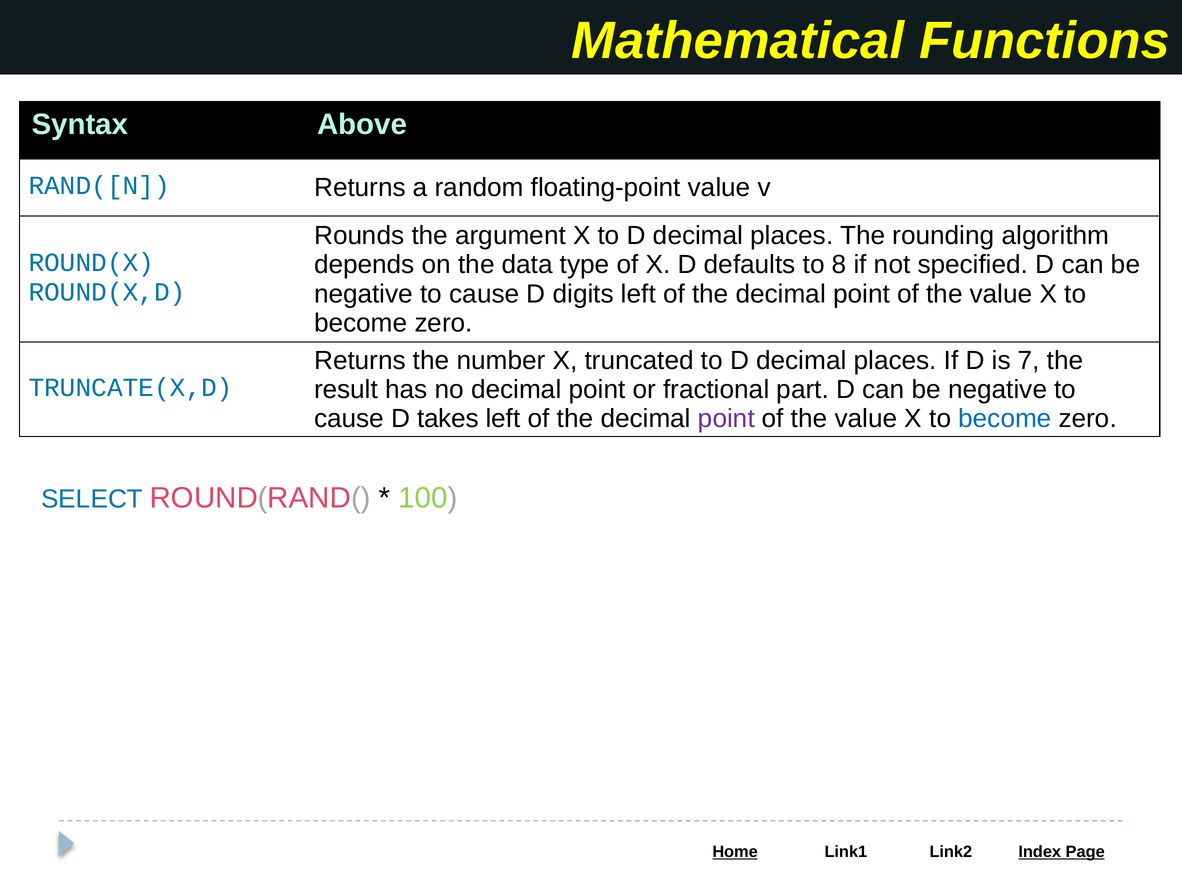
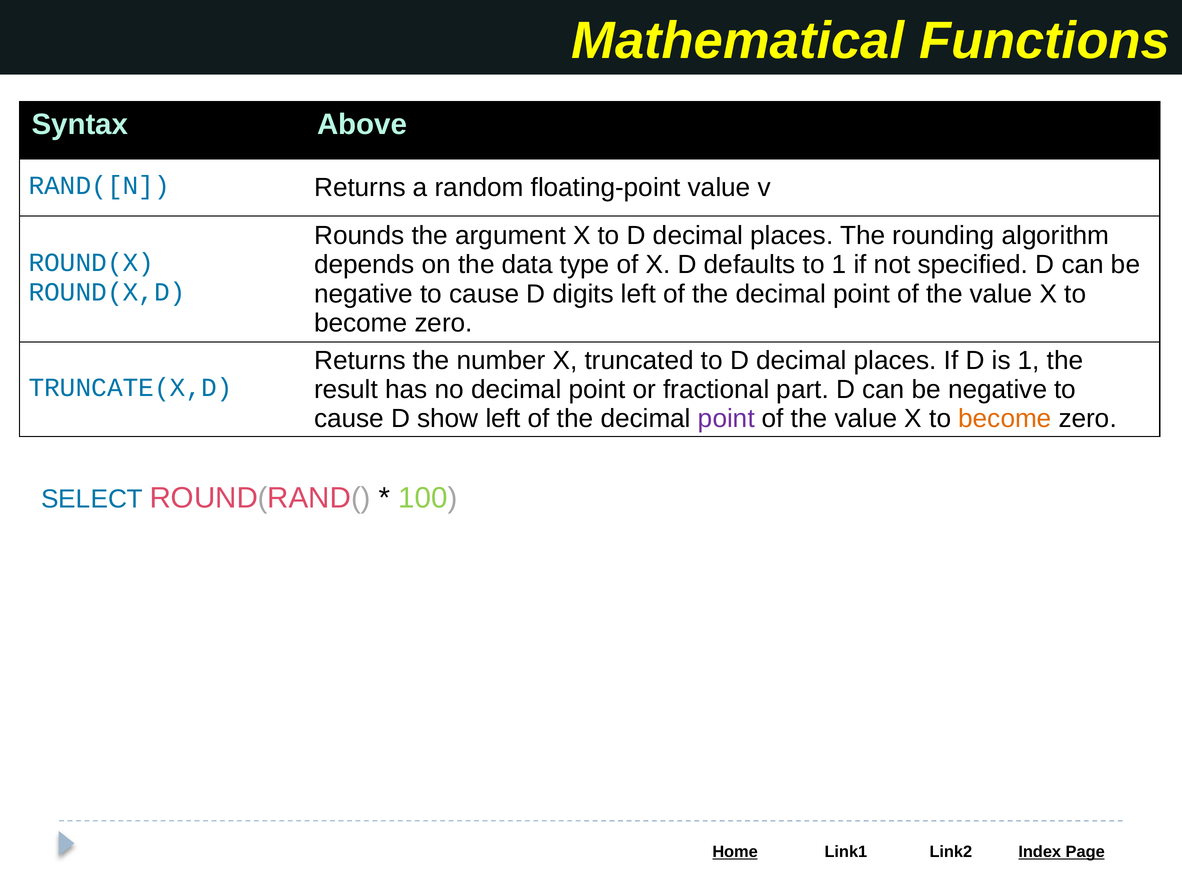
to 8: 8 -> 1 (839, 265)
is 7: 7 -> 1 (1029, 361)
takes: takes -> show (448, 419)
become colour: blue -> orange (1005, 419)
